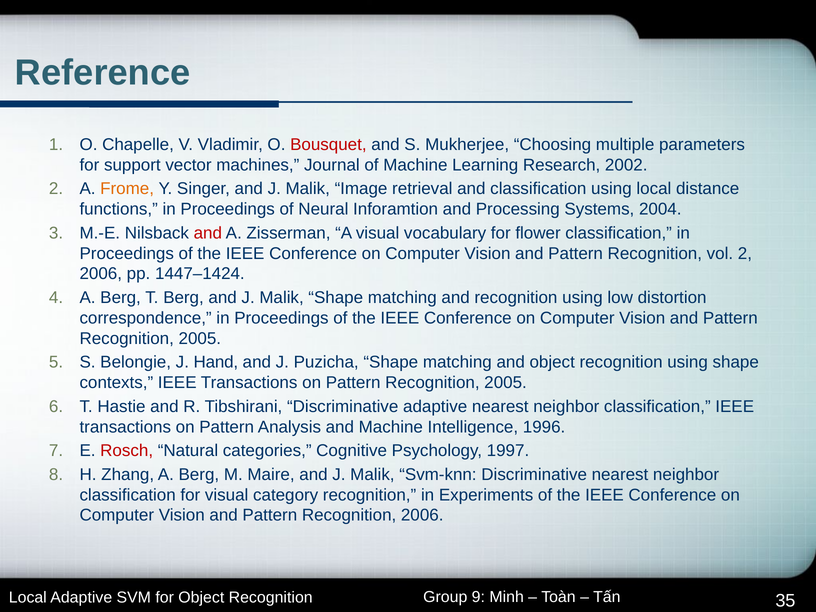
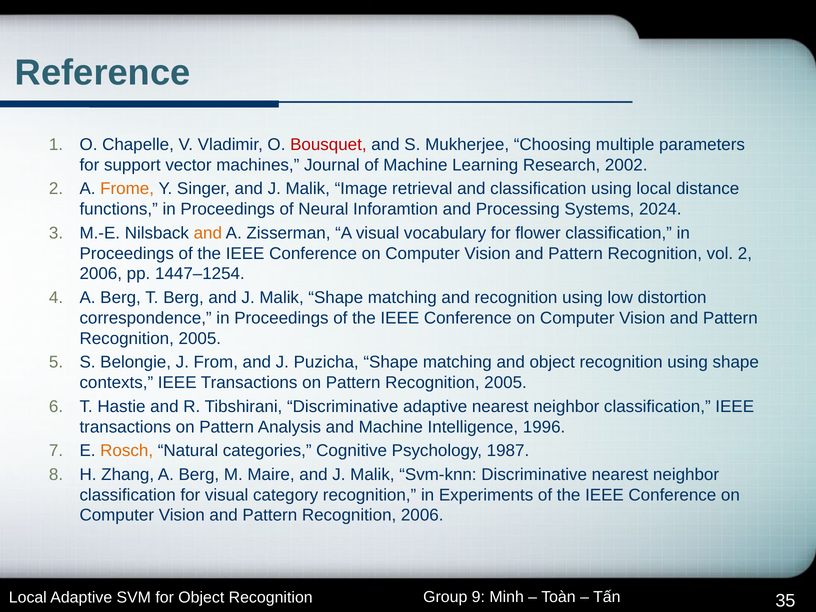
2004: 2004 -> 2024 (660, 209)
and colour: red -> orange (208, 233)
1447–1424: 1447–1424 -> 1447–1254 (200, 274)
Hand: Hand -> From (216, 362)
Rosch colour: red -> orange (127, 451)
1997: 1997 -> 1987 (508, 451)
